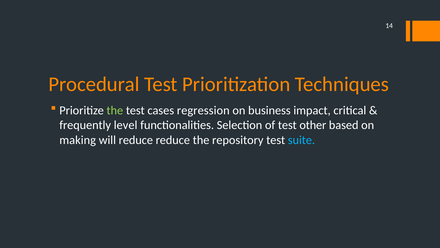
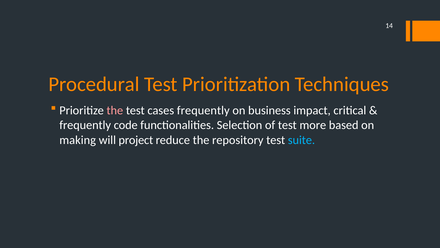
the colour: light green -> pink (115, 110)
cases regression: regression -> frequently (203, 110)
level: level -> code (126, 125)
other: other -> more (313, 125)
will reduce: reduce -> project (136, 140)
